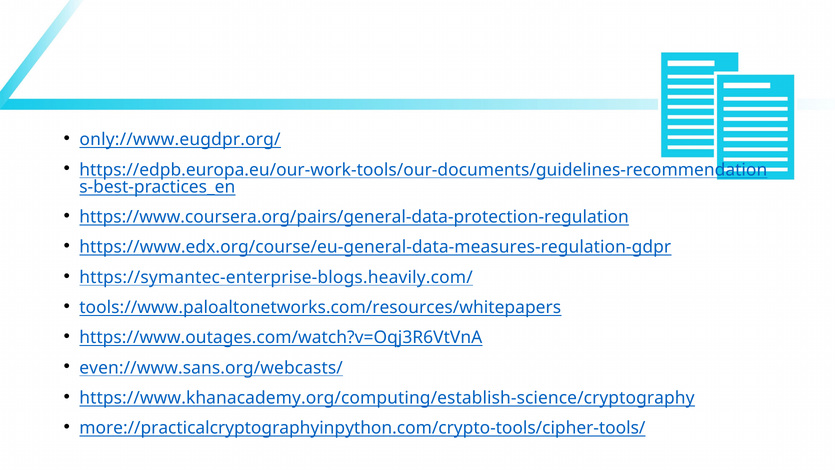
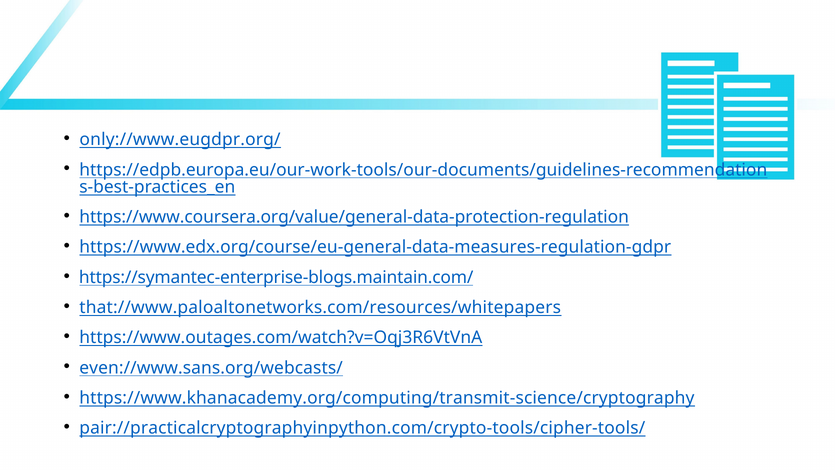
https://www.coursera.org/pairs/general-data-protection-regulation: https://www.coursera.org/pairs/general-data-protection-regulation -> https://www.coursera.org/value/general-data-protection-regulation (354, 217)
https://symantec-enterprise-blogs.heavily.com/: https://symantec-enterprise-blogs.heavily.com/ -> https://symantec-enterprise-blogs.maintain.com/ (276, 277)
tools://www.paloaltonetworks.com/resources/whitepapers: tools://www.paloaltonetworks.com/resources/whitepapers -> that://www.paloaltonetworks.com/resources/whitepapers (320, 307)
https://www.khanacademy.org/computing/establish-science/cryptography: https://www.khanacademy.org/computing/establish-science/cryptography -> https://www.khanacademy.org/computing/transmit-science/cryptography (387, 398)
more://practicalcryptographyinpython.com/crypto-tools/cipher-tools/: more://practicalcryptographyinpython.com/crypto-tools/cipher-tools/ -> pair://practicalcryptographyinpython.com/crypto-tools/cipher-tools/ (362, 428)
